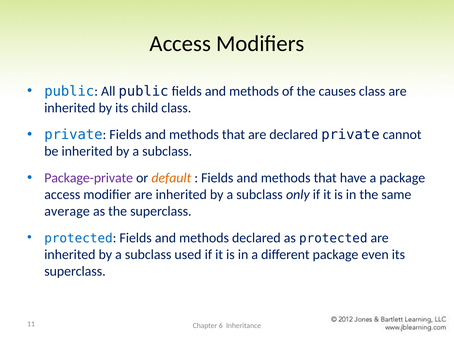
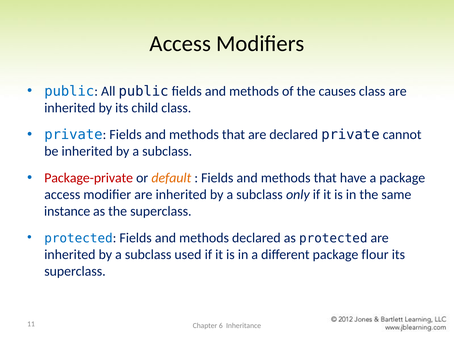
Package-private colour: purple -> red (89, 178)
average: average -> instance (67, 211)
even: even -> flour (375, 254)
